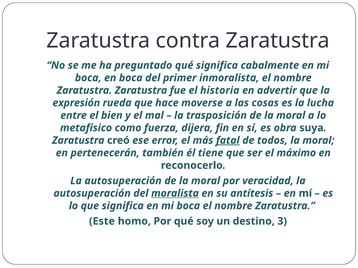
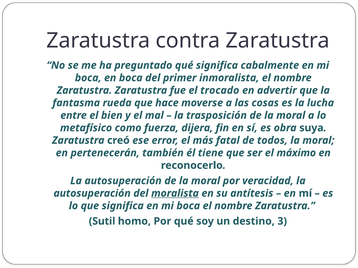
historia: historia -> trocado (220, 91)
expresión: expresión -> fantasma (76, 103)
fatal underline: present -> none (228, 141)
Este: Este -> Sutil (102, 222)
